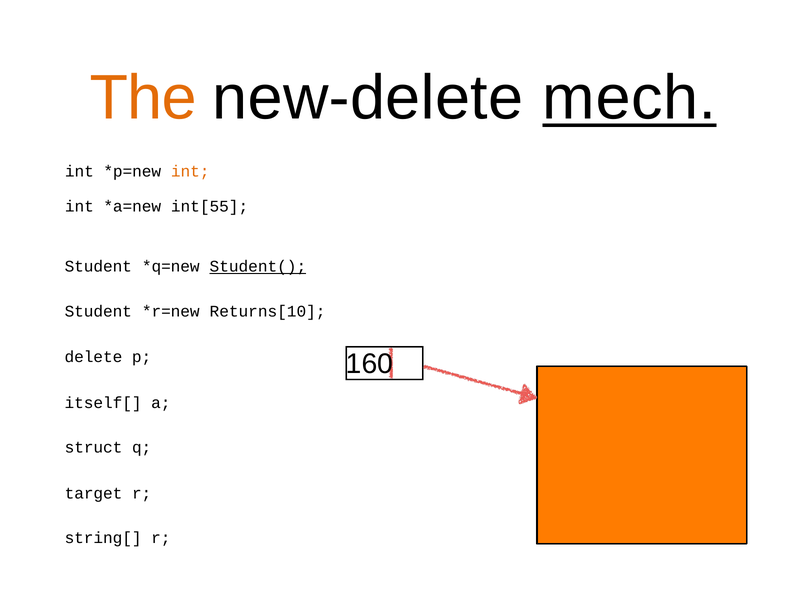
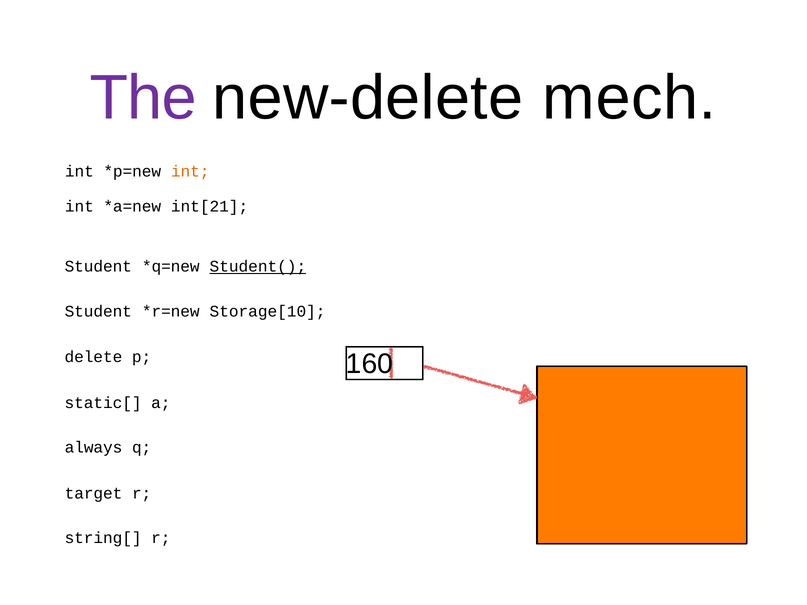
The colour: orange -> purple (143, 98)
mech underline: present -> none (629, 98)
int[55: int[55 -> int[21 (210, 207)
Returns[10: Returns[10 -> Storage[10 (268, 311)
itself[: itself[ -> static[ (103, 403)
struct: struct -> always (94, 448)
